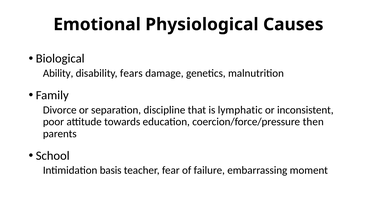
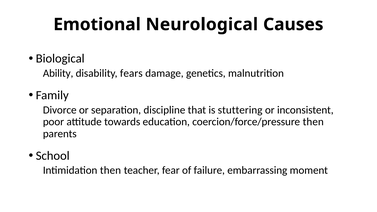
Physiological: Physiological -> Neurological (202, 24)
lymphatic: lymphatic -> stuttering (240, 110)
Intimidation basis: basis -> then (111, 170)
